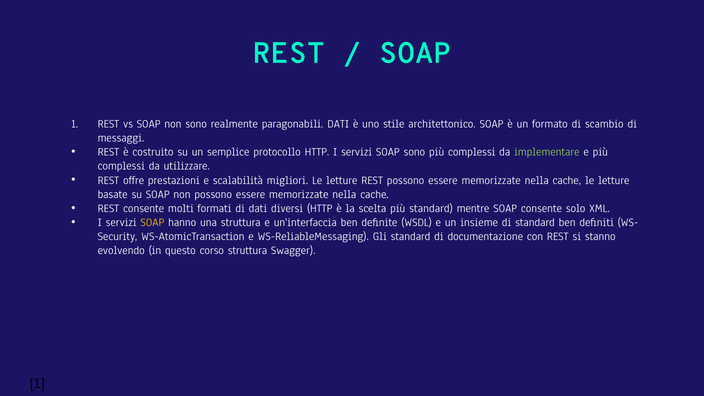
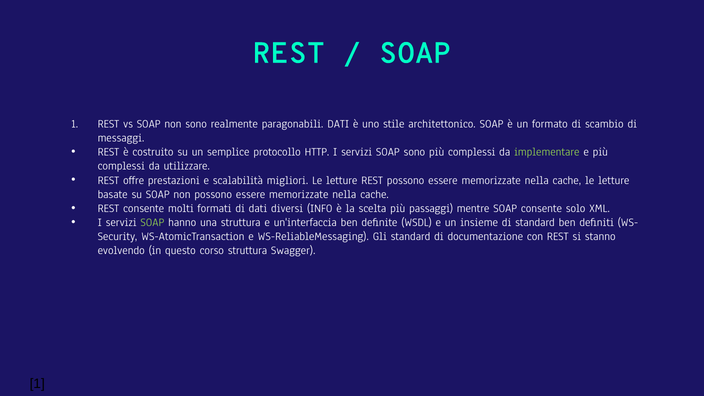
diversi HTTP: HTTP -> INFO (320, 208)
più standard: standard -> passaggi (431, 208)
SOAP colour: yellow -> light green (152, 222)
